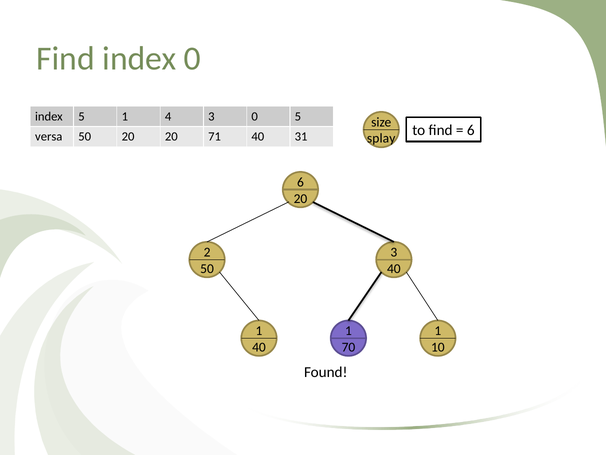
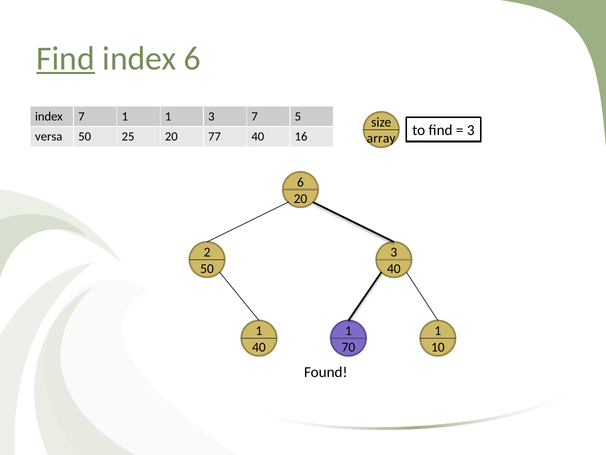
Find underline: none -> present (66, 58)
index 0: 0 -> 6 (192, 58)
index 5: 5 -> 7 (82, 116)
1 4: 4 -> 1 (168, 116)
3 0: 0 -> 7 (255, 116)
6: 6 -> 3 (471, 130)
50 20: 20 -> 25 (128, 137)
71: 71 -> 77 (215, 137)
31: 31 -> 16 (301, 137)
splay: splay -> array (381, 138)
